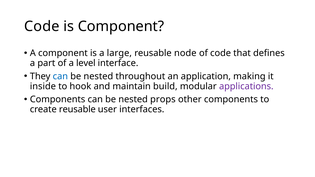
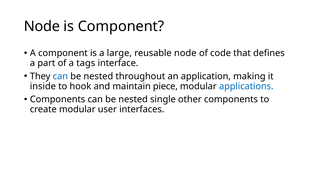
Code: Code -> Node (42, 26)
level: level -> tags (86, 63)
build: build -> piece (165, 86)
applications colour: purple -> blue (246, 86)
props: props -> single (163, 100)
create reusable: reusable -> modular (77, 109)
